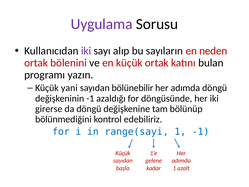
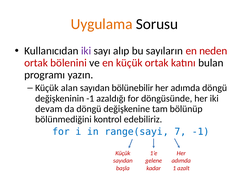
Uygulama colour: purple -> orange (102, 24)
yani: yani -> alan (69, 88)
girerse: girerse -> devam (49, 109)
range(sayi 1: 1 -> 7 (180, 132)
